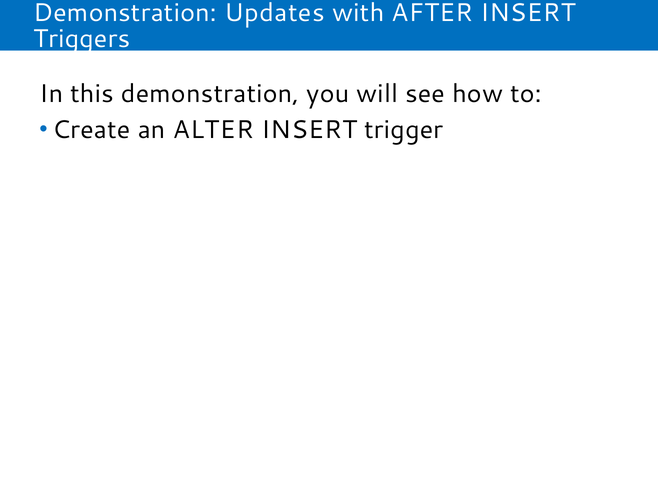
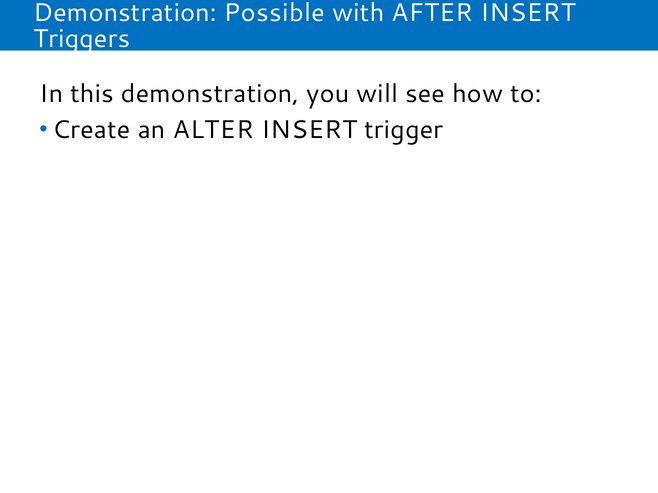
Updates: Updates -> Possible (275, 13)
